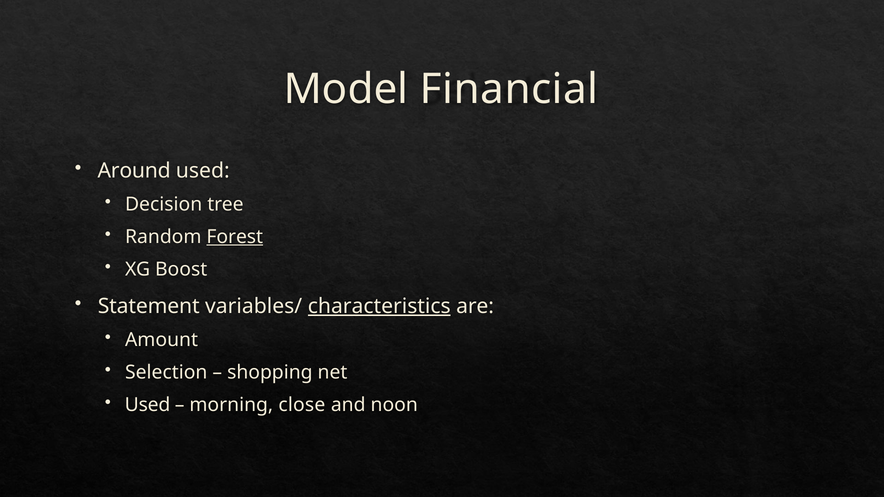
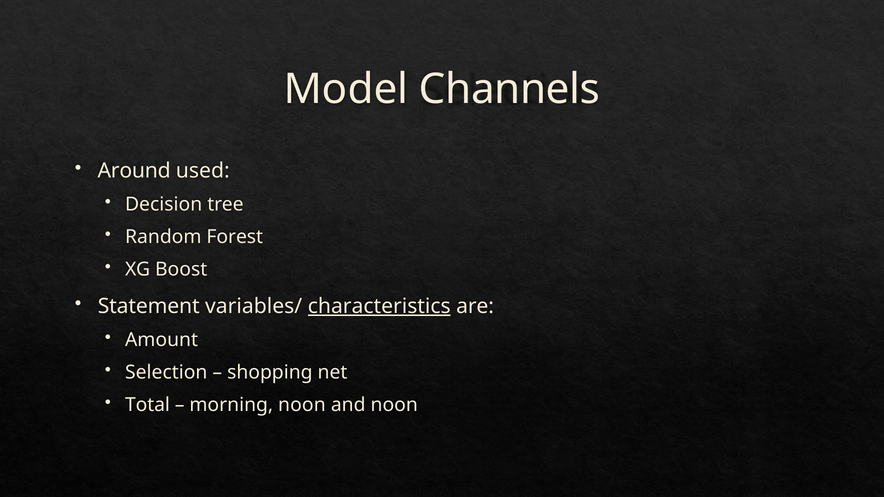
Financial: Financial -> Channels (510, 90)
Forest underline: present -> none (235, 237)
Used: Used -> Total (147, 405)
morning close: close -> noon (302, 405)
